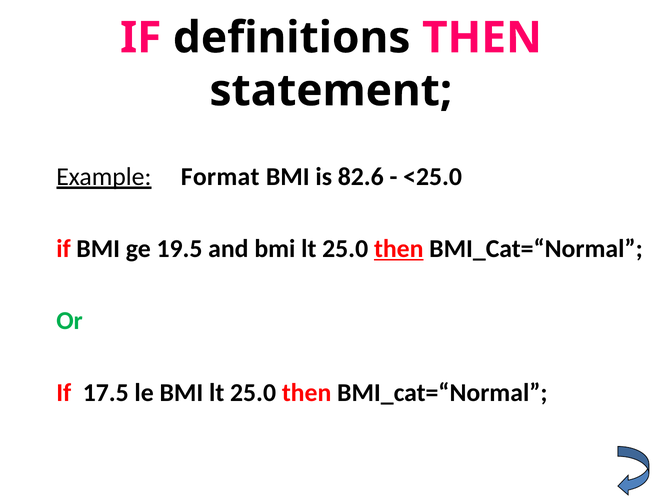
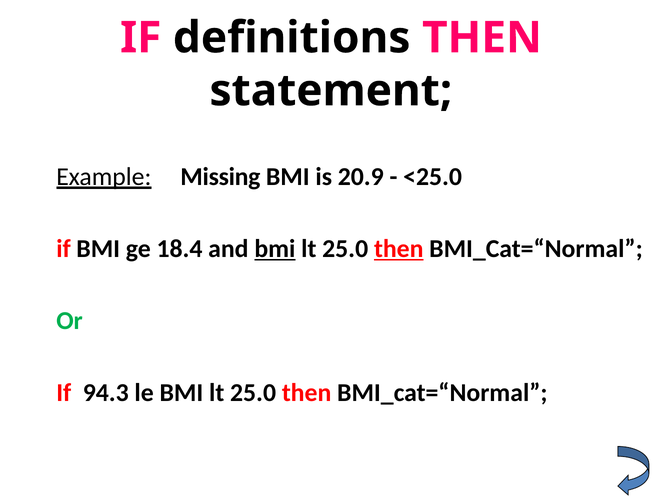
Format: Format -> Missing (220, 177)
82.6: 82.6 -> 20.9 (361, 177)
19.5: 19.5 -> 18.4 (180, 249)
bmi underline: none -> present (275, 249)
17.5: 17.5 -> 94.3 (106, 393)
